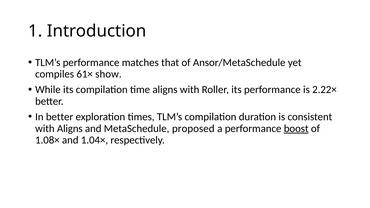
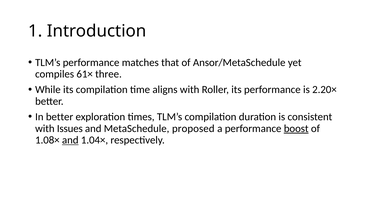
show: show -> three (108, 74)
2.22×: 2.22× -> 2.20× (324, 90)
with Aligns: Aligns -> Issues (70, 129)
and underline: none -> present (70, 140)
